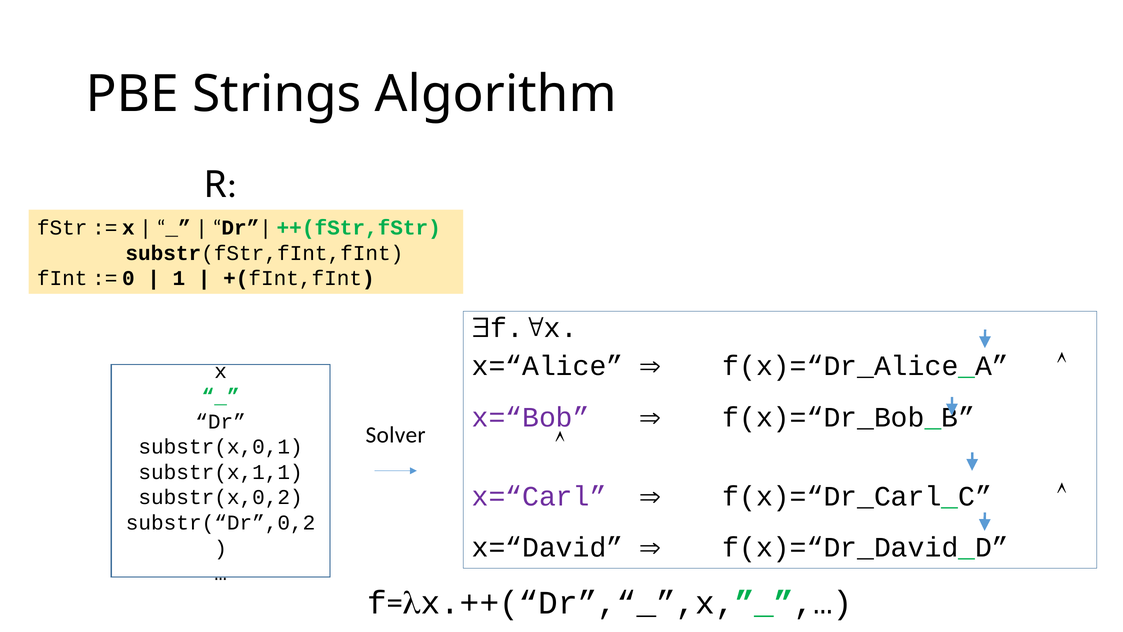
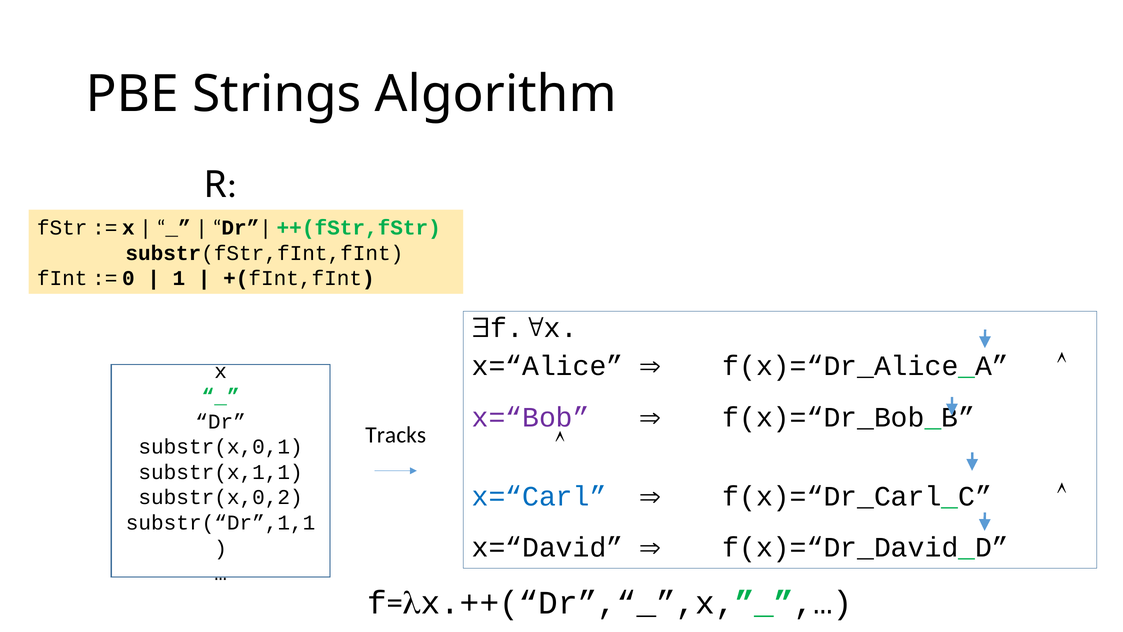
Solver: Solver -> Tracks (396, 435)
x=“Carl colour: purple -> blue (539, 496)
substr(“Dr”,0,2: substr(“Dr”,0,2 -> substr(“Dr”,1,1 (221, 523)
